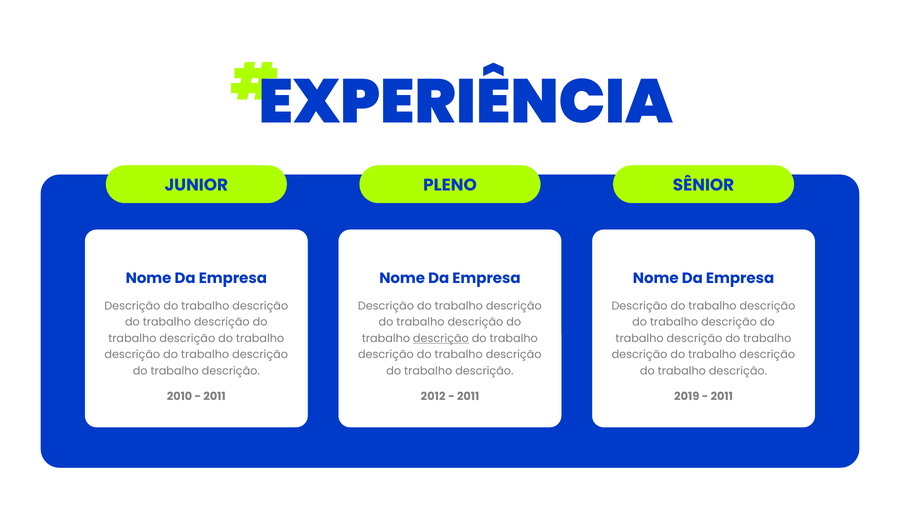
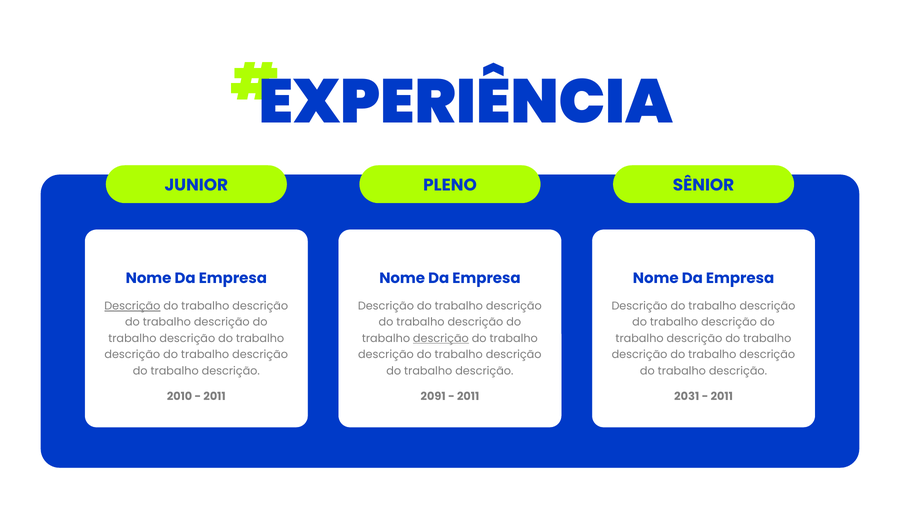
Descrição underline: none -> present (132, 306)
2012: 2012 -> 2091 (433, 397)
2019: 2019 -> 2031 (687, 397)
